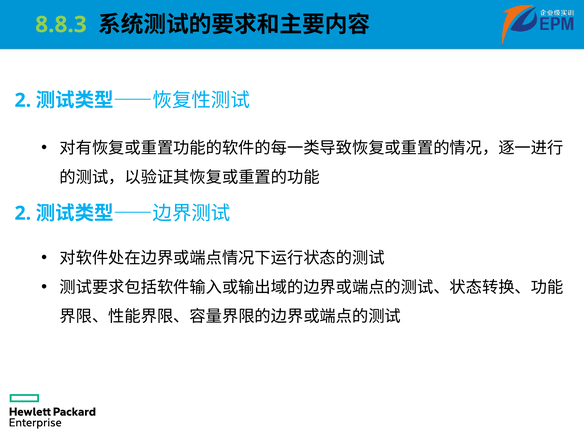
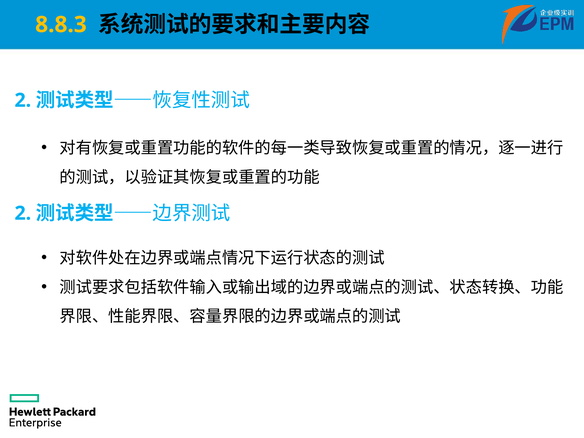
8.8.3 colour: light green -> yellow (61, 25)
